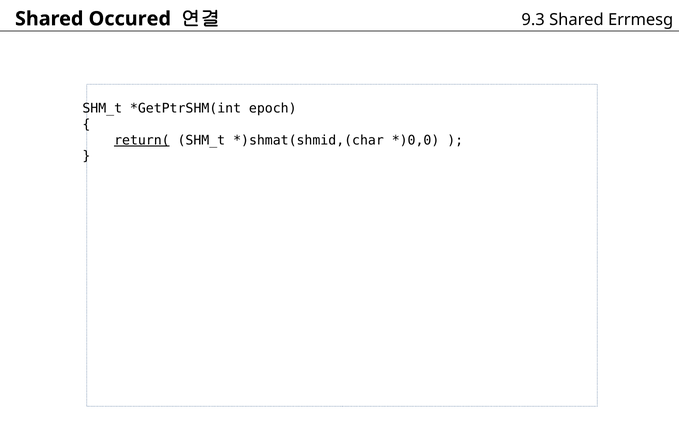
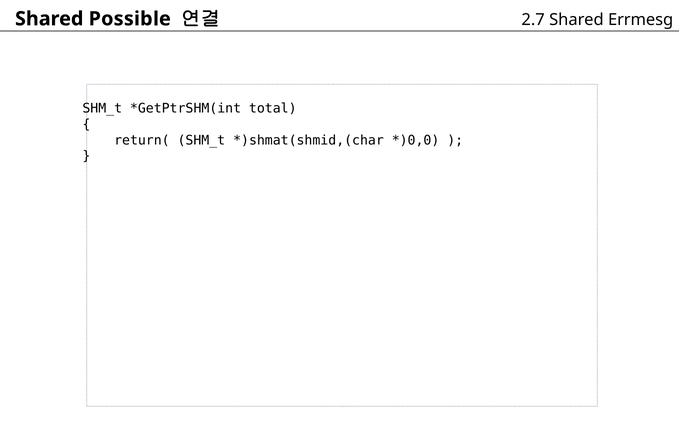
Occured: Occured -> Possible (130, 19)
9.3: 9.3 -> 2.7 (533, 20)
epoch: epoch -> total (273, 109)
return( underline: present -> none (142, 140)
